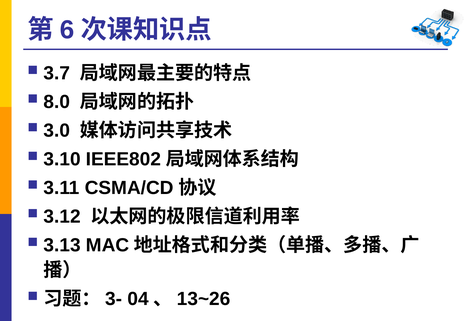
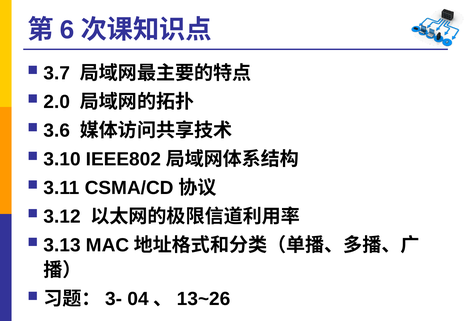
8.0: 8.0 -> 2.0 (57, 102)
3.0: 3.0 -> 3.6 (57, 131)
